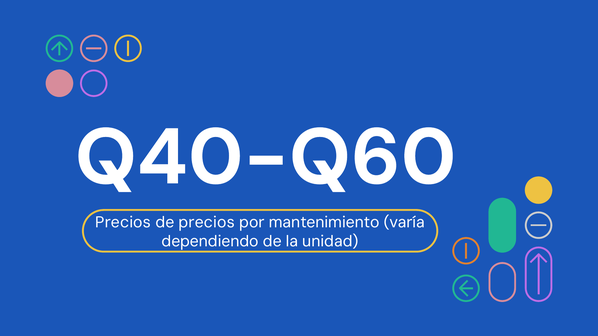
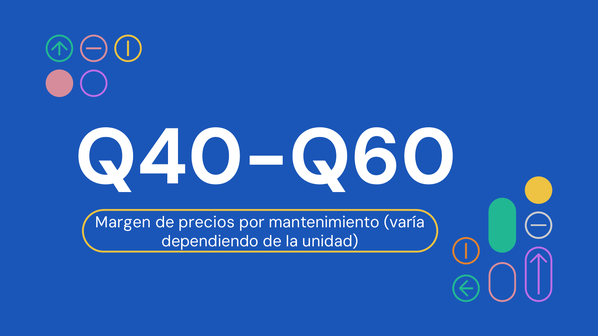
Precios: Precios -> Margen (123, 223)
